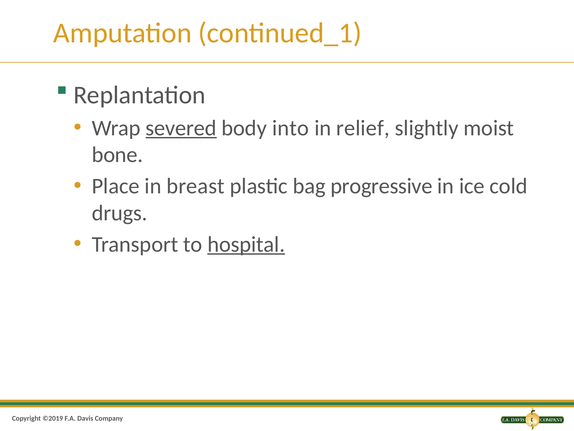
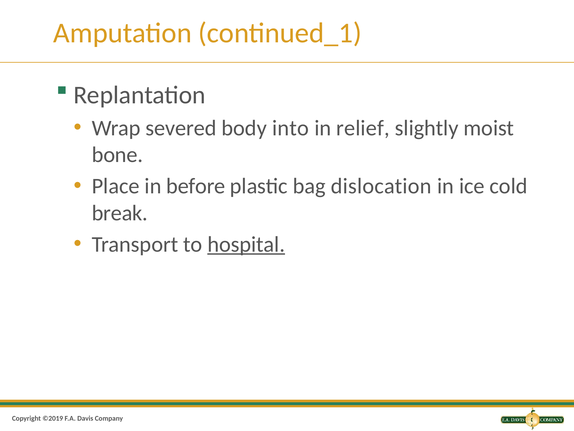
severed underline: present -> none (181, 128)
breast: breast -> before (196, 186)
progressive: progressive -> dislocation (381, 186)
drugs: drugs -> break (120, 213)
